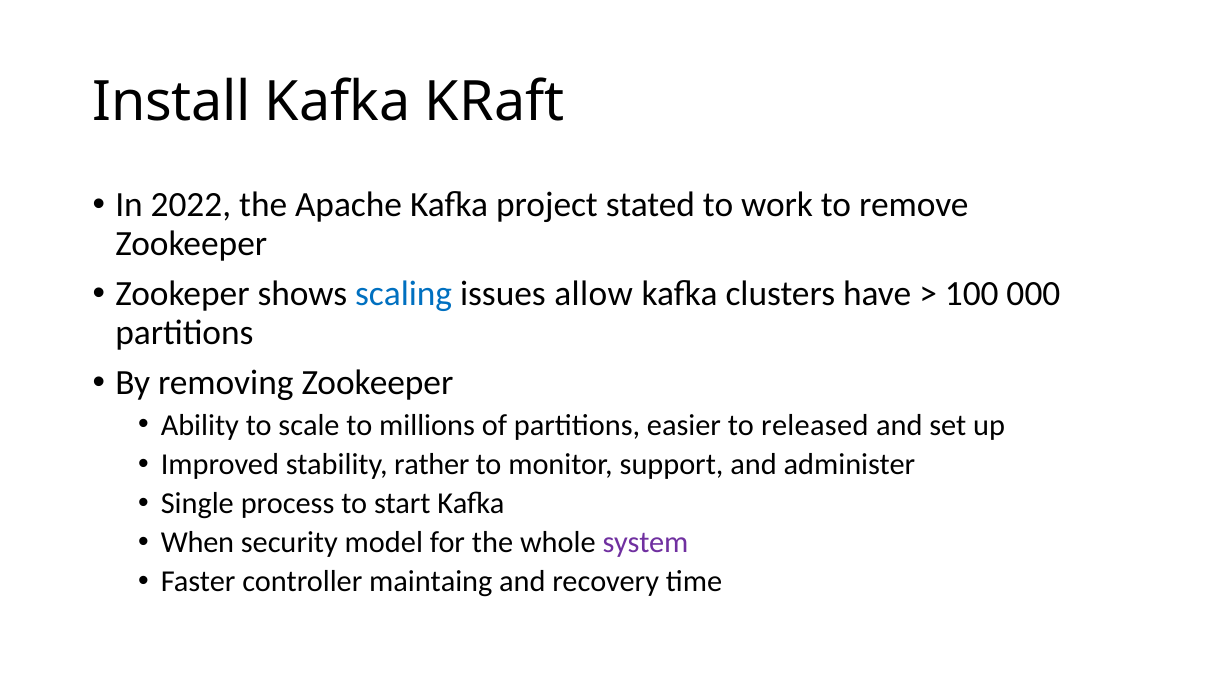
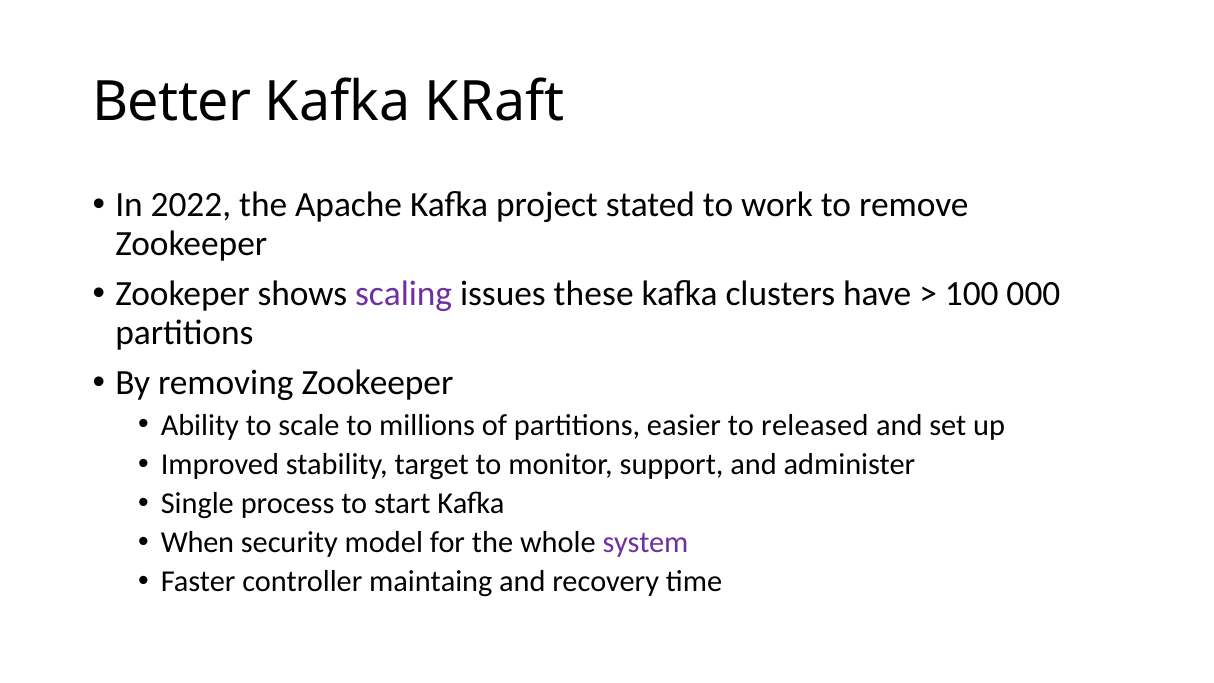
Install: Install -> Better (172, 102)
scaling colour: blue -> purple (404, 294)
allow: allow -> these (594, 294)
rather: rather -> target (432, 464)
